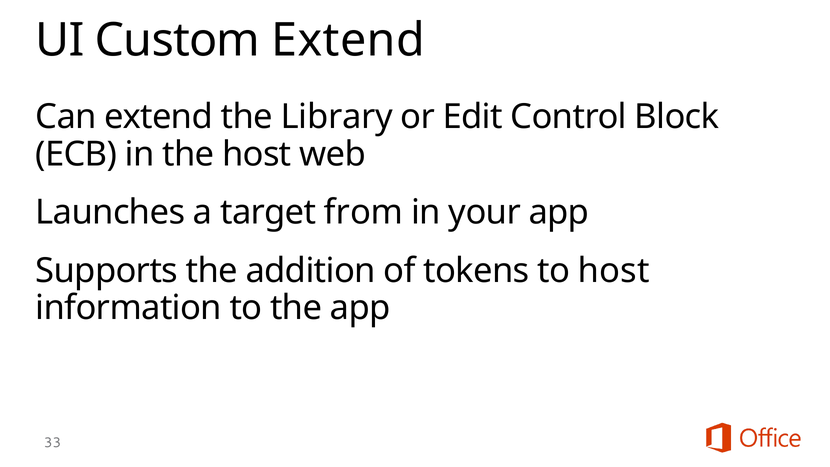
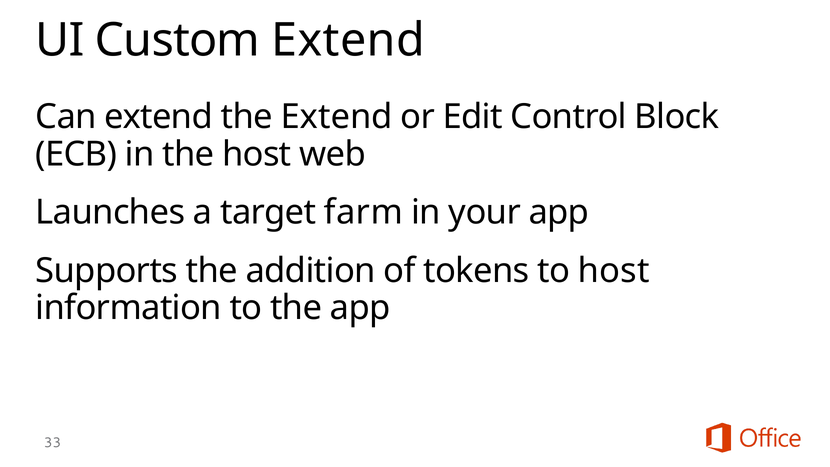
the Library: Library -> Extend (337, 117)
from: from -> farm (363, 213)
